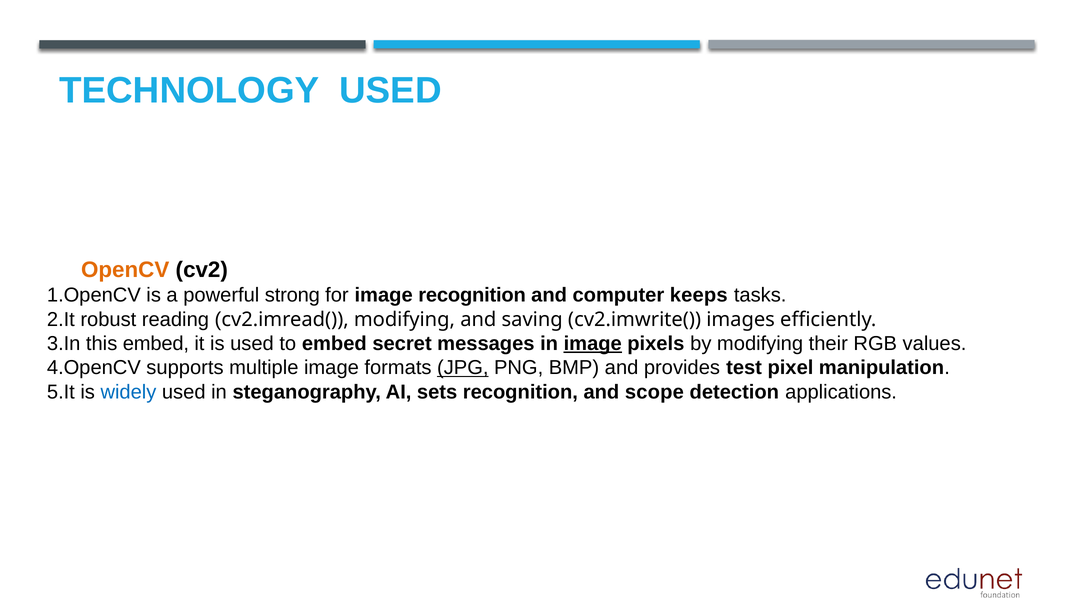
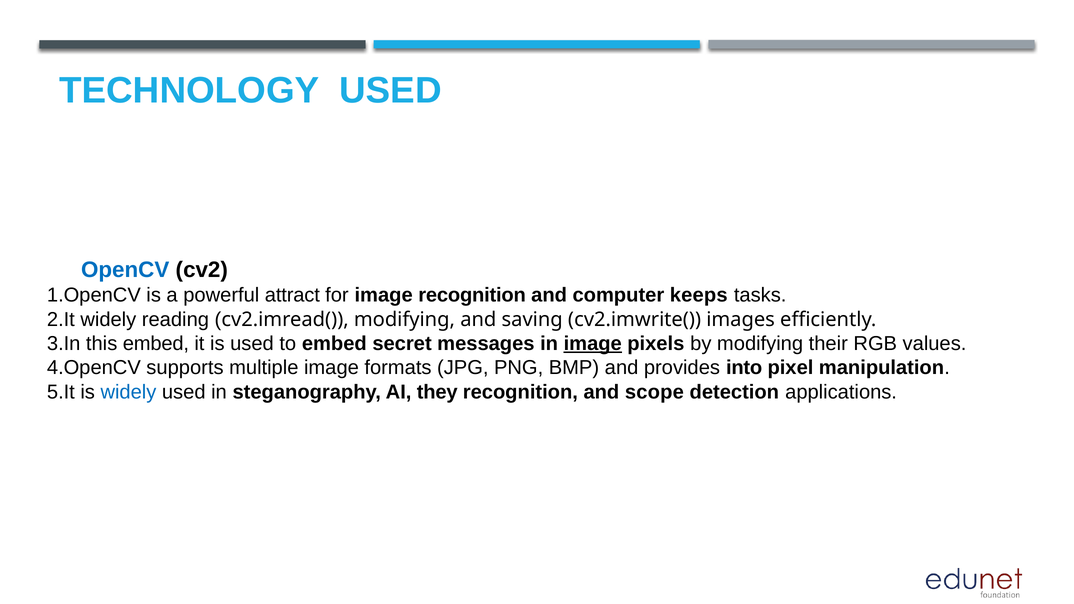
OpenCV colour: orange -> blue (125, 270)
strong: strong -> attract (292, 295)
robust: robust -> widely (108, 319)
JPG underline: present -> none (463, 368)
test: test -> into (744, 368)
sets: sets -> they (437, 392)
